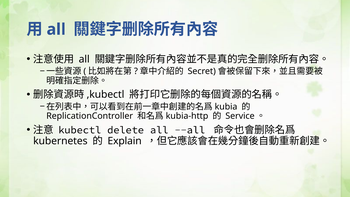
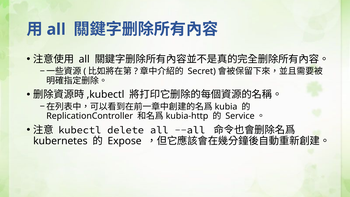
Explain: Explain -> Expose (125, 141)
